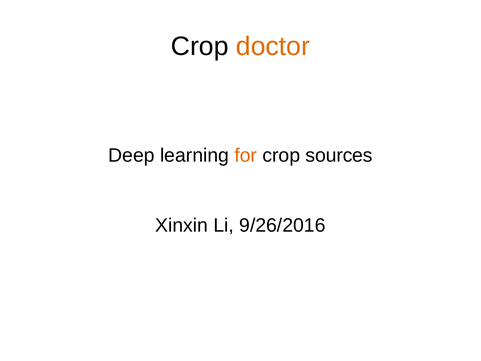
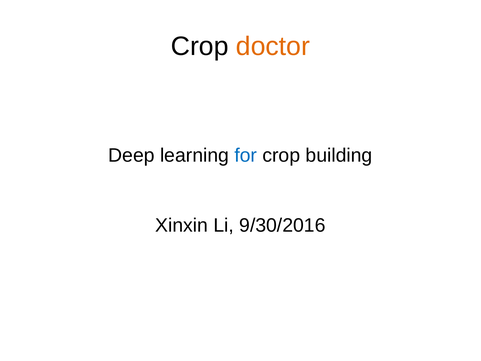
for colour: orange -> blue (246, 155)
sources: sources -> building (339, 155)
9/26/2016: 9/26/2016 -> 9/30/2016 (282, 225)
